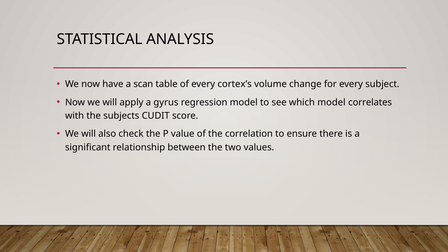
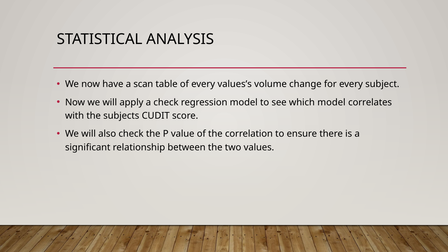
cortex’s: cortex’s -> values’s (235, 84)
a gyrus: gyrus -> check (166, 102)
